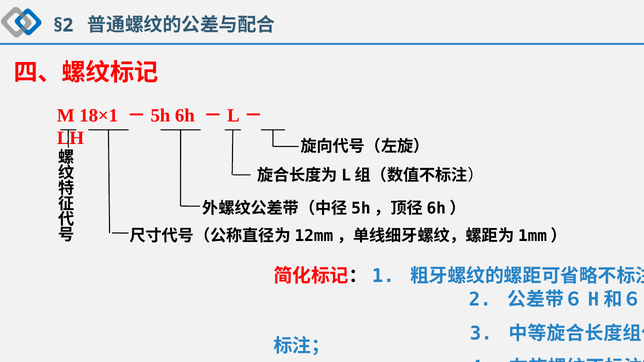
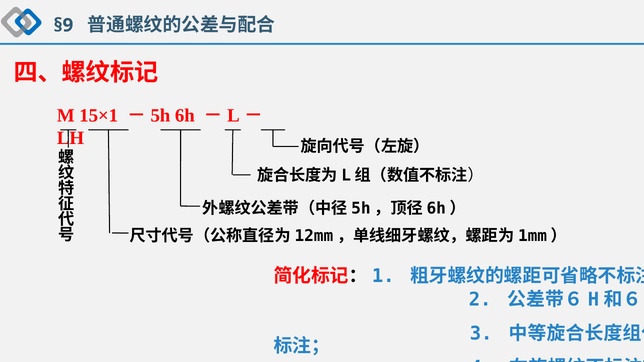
§2: §2 -> §9 (63, 25)
18×1: 18×1 -> 15×1 (99, 116)
